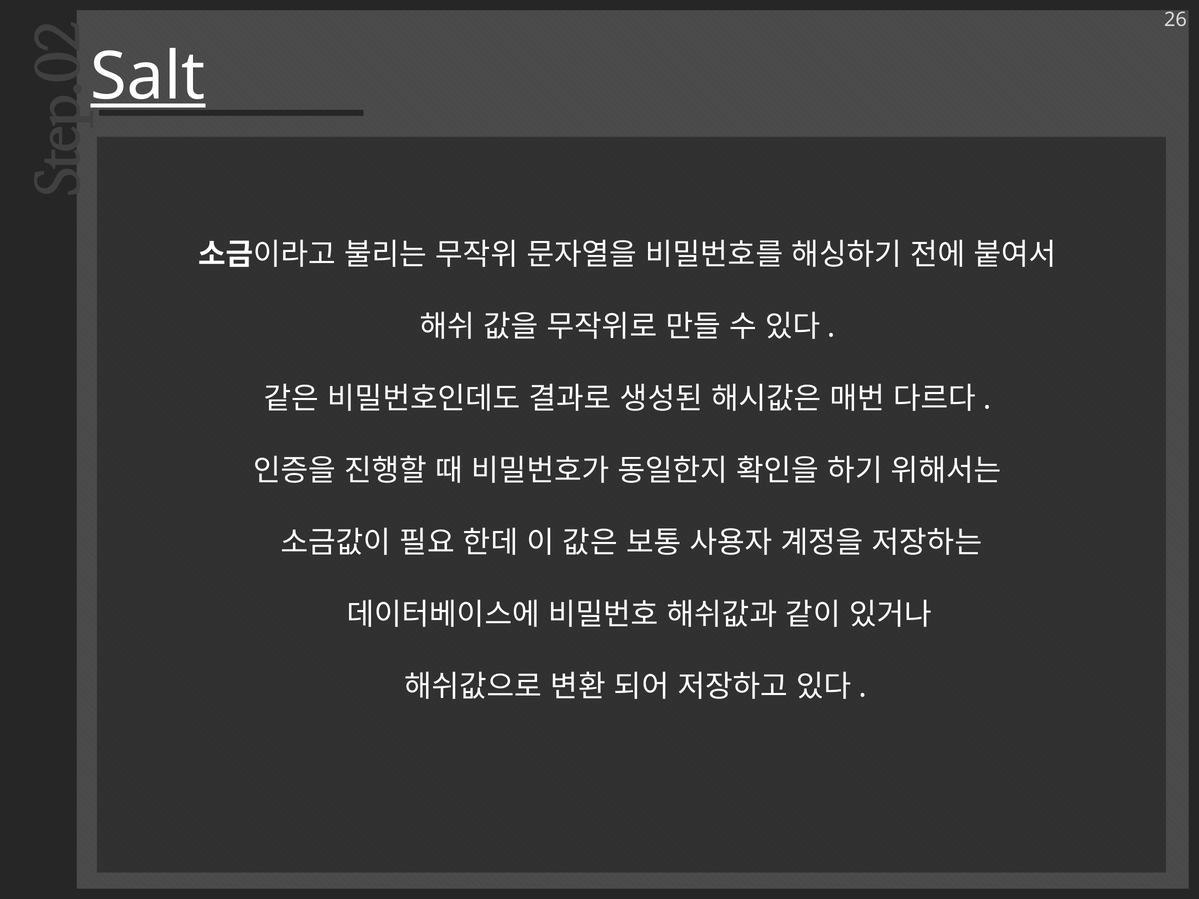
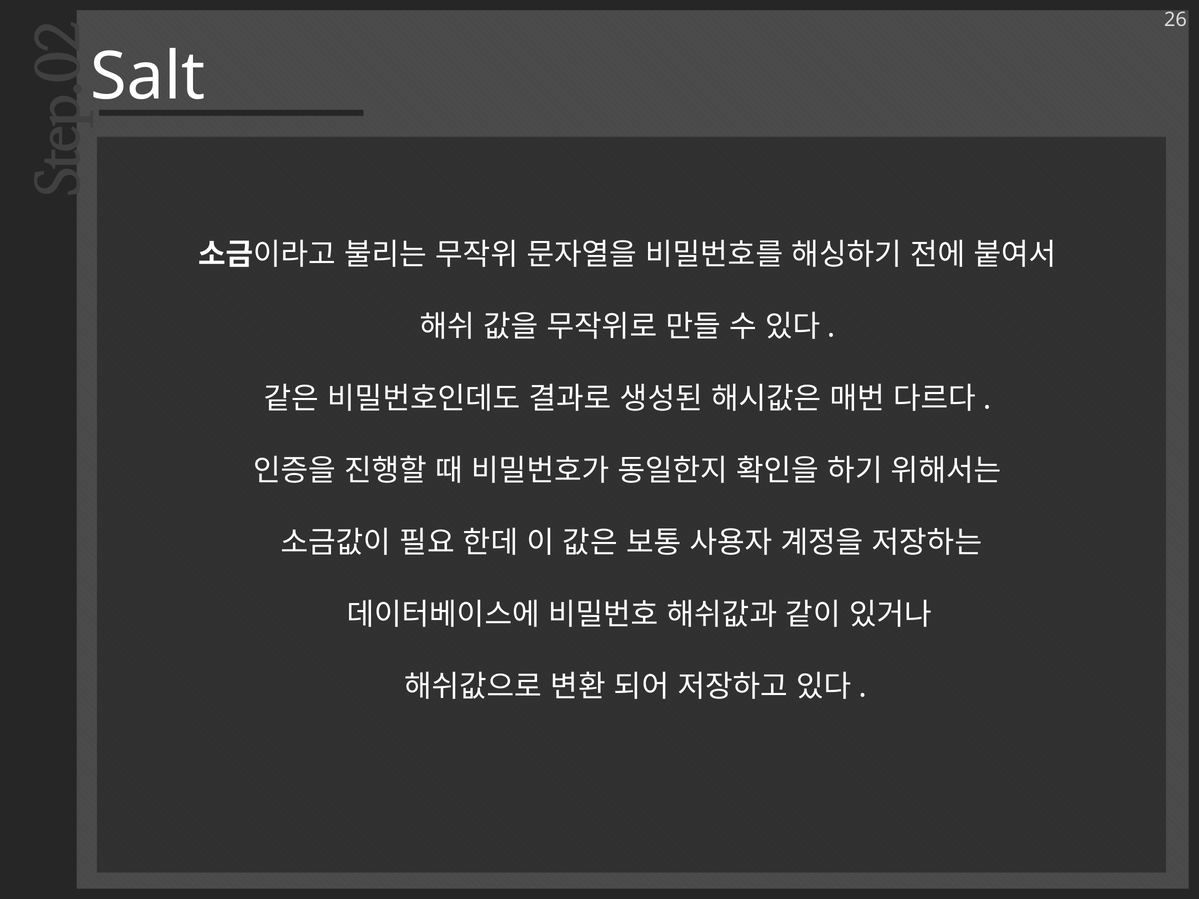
Salt underline: present -> none (148, 77)
